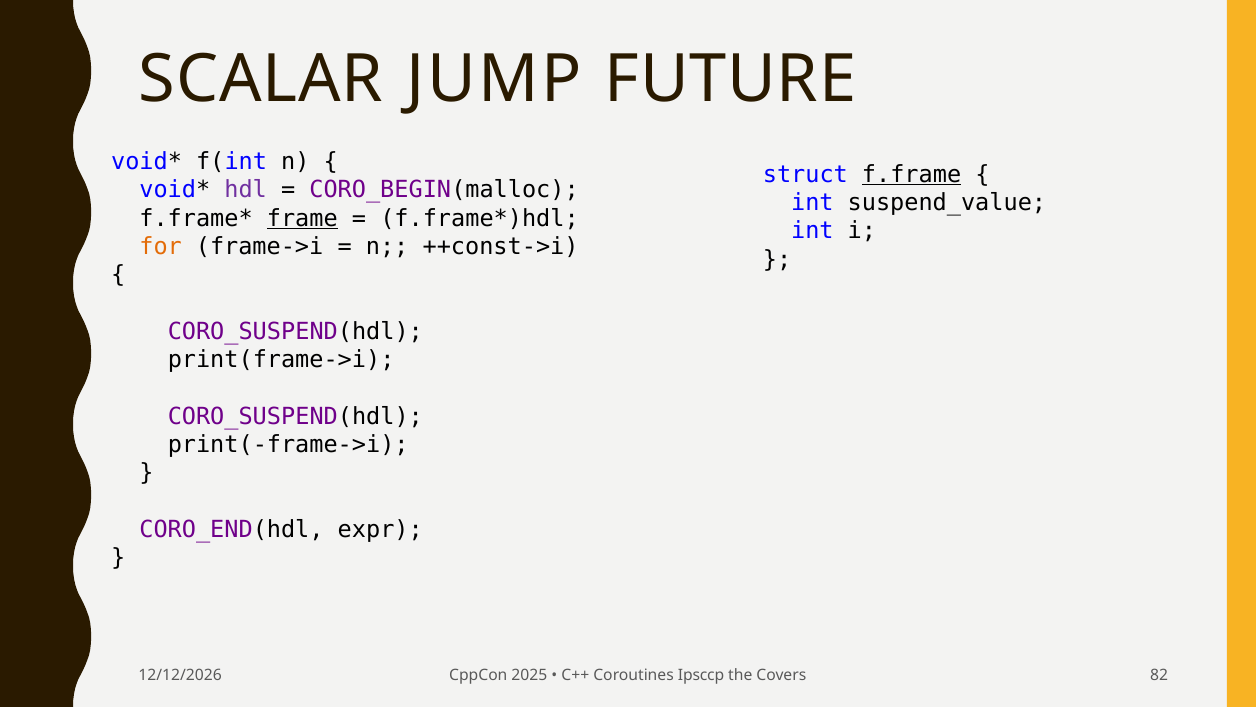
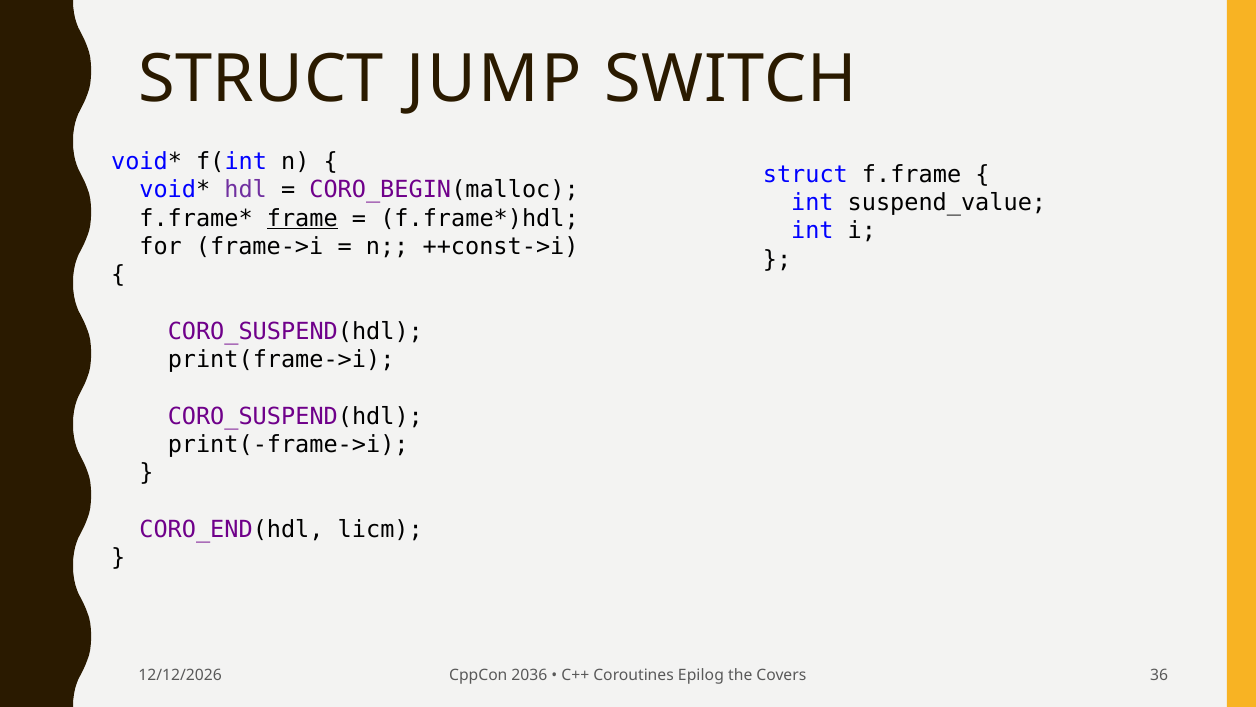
SCALAR: SCALAR -> STRUCT (261, 80)
FUTURE: FUTURE -> SWITCH (731, 80)
f.frame underline: present -> none (912, 174)
for colour: orange -> black (161, 247)
expr: expr -> licm (380, 529)
2025: 2025 -> 2036 (529, 675)
Ipsccp: Ipsccp -> Epilog (701, 675)
82: 82 -> 36 (1159, 675)
